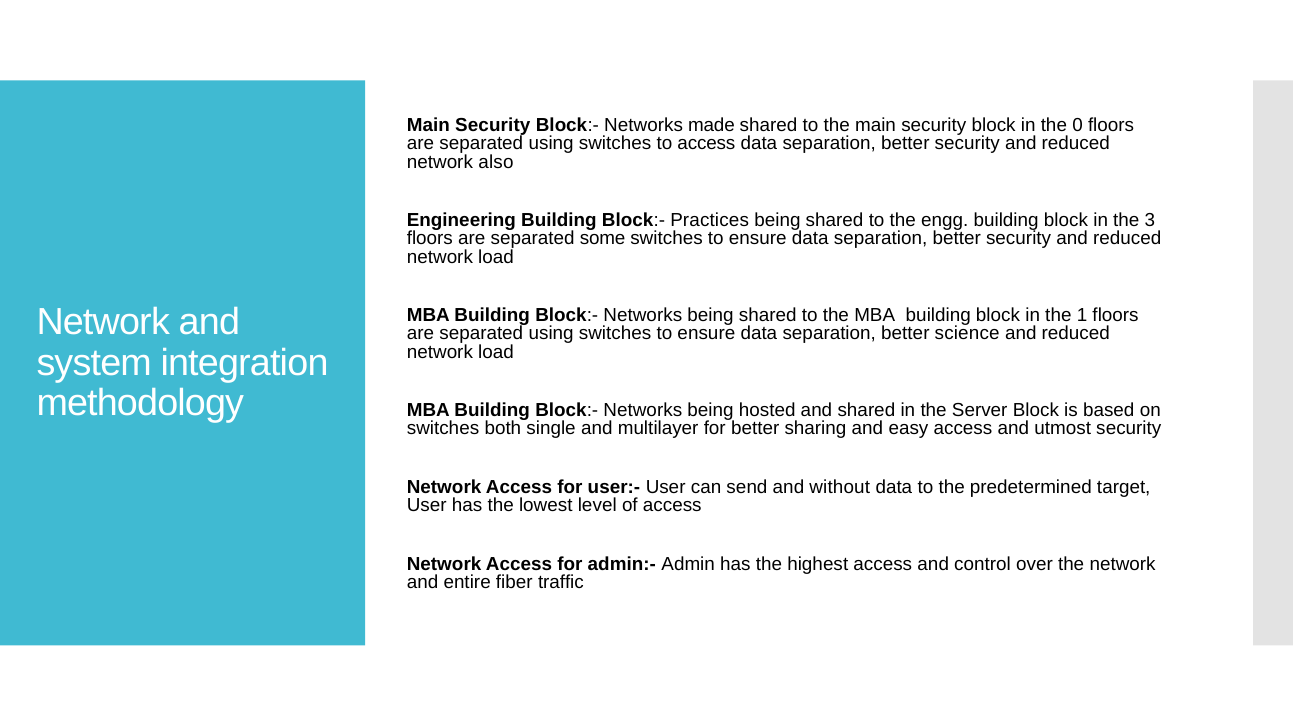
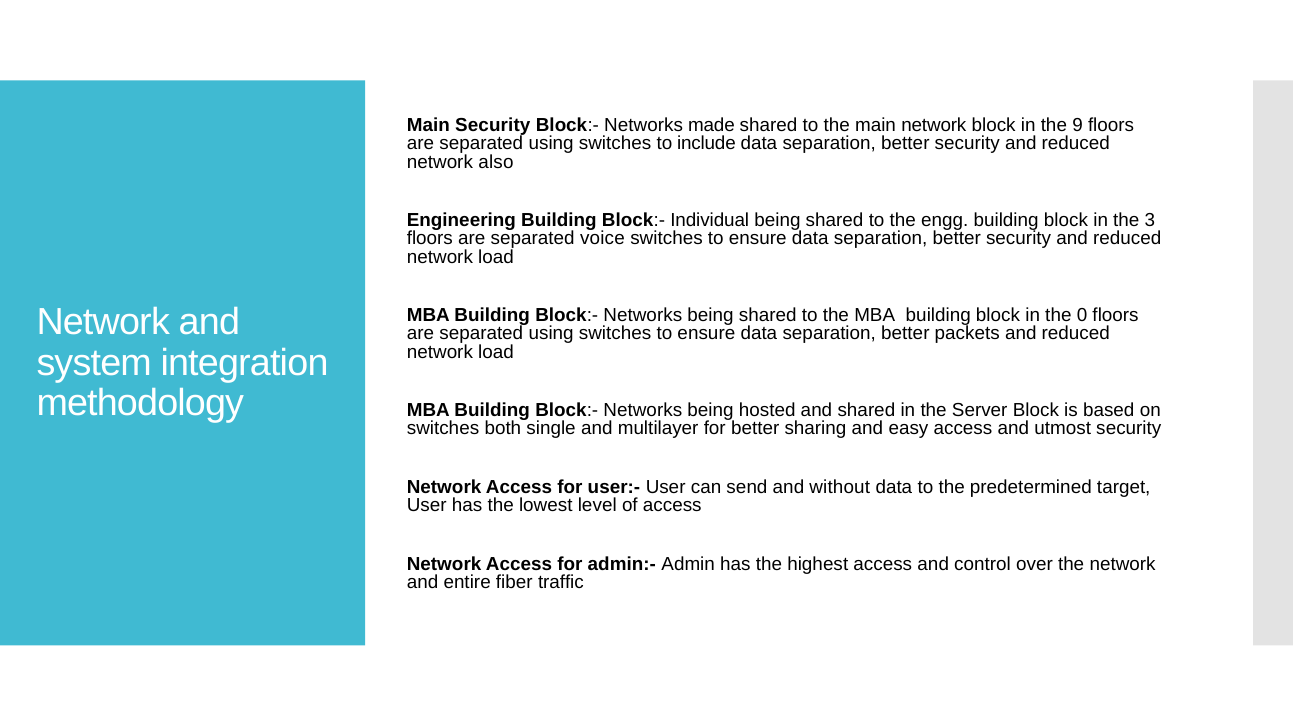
the main security: security -> network (934, 125)
0: 0 -> 9 (1078, 125)
to access: access -> include (706, 144)
Practices: Practices -> Individual (710, 220)
some: some -> voice (602, 239)
1: 1 -> 0 (1082, 316)
science: science -> packets (967, 334)
